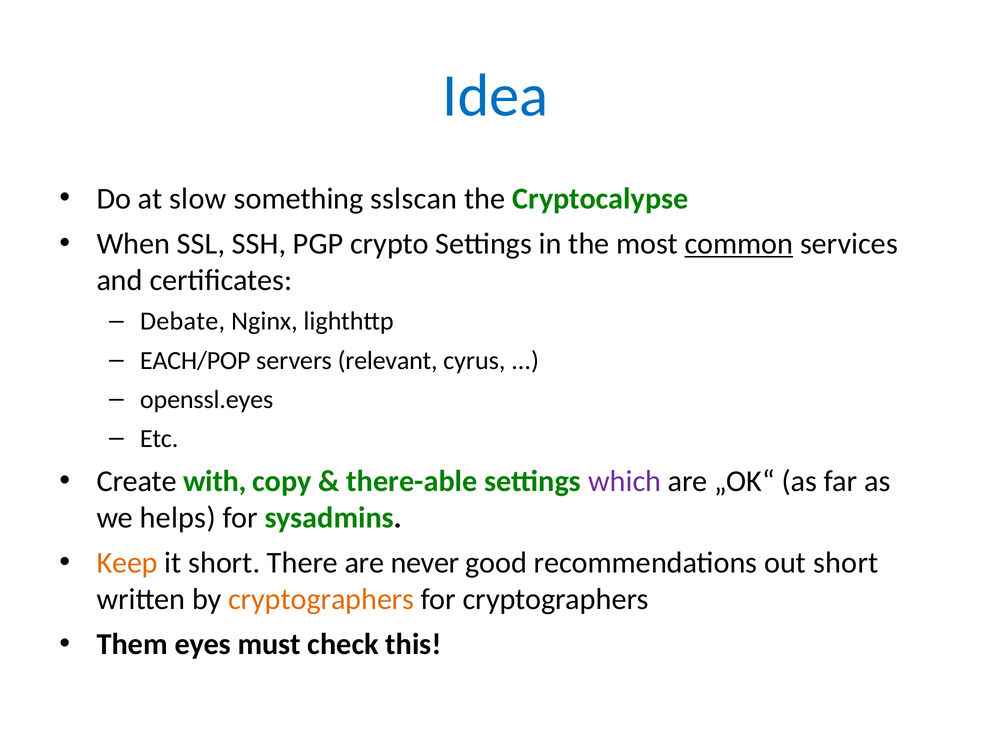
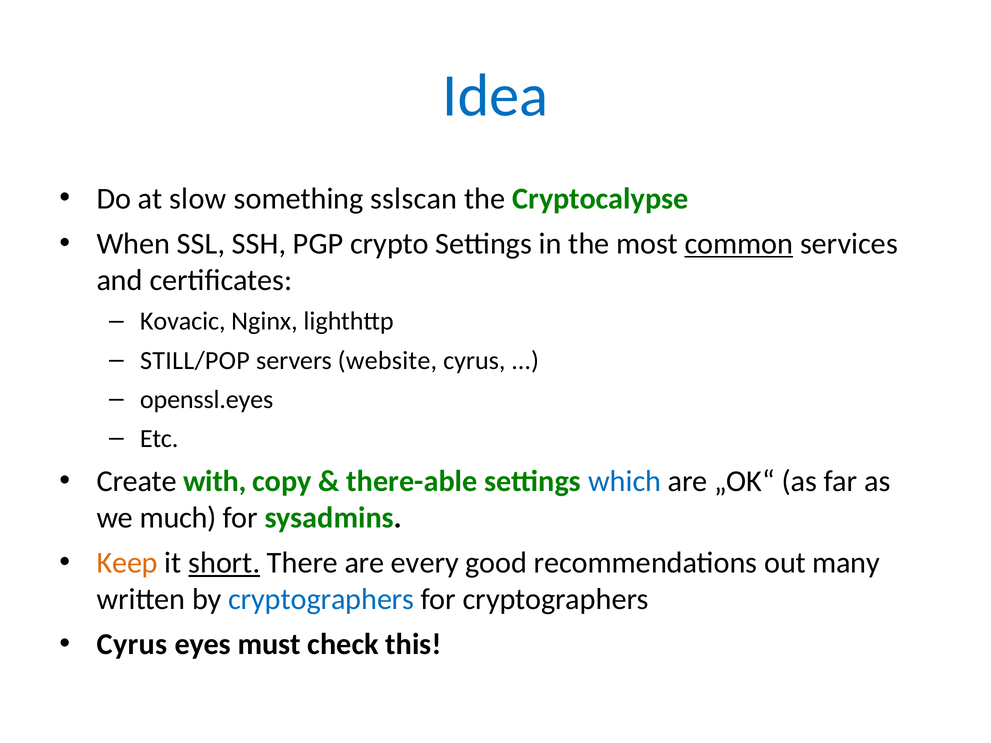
Debate: Debate -> Kovacic (183, 321)
EACH/POP: EACH/POP -> STILL/POP (195, 361)
relevant: relevant -> website (387, 361)
which colour: purple -> blue (625, 482)
helps: helps -> much (178, 518)
short underline: none -> present (224, 563)
never: never -> every (425, 563)
out short: short -> many (846, 563)
cryptographers colour: orange -> blue (321, 599)
Them: Them -> Cyrus (132, 645)
